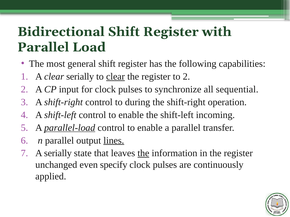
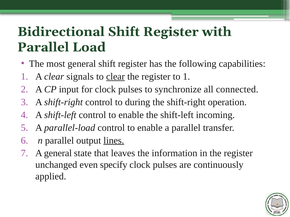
clear serially: serially -> signals (80, 77)
to 2: 2 -> 1 (186, 77)
sequential: sequential -> connected (237, 90)
parallel-load underline: present -> none (70, 128)
A serially: serially -> general (58, 154)
the underline: present -> none (143, 154)
